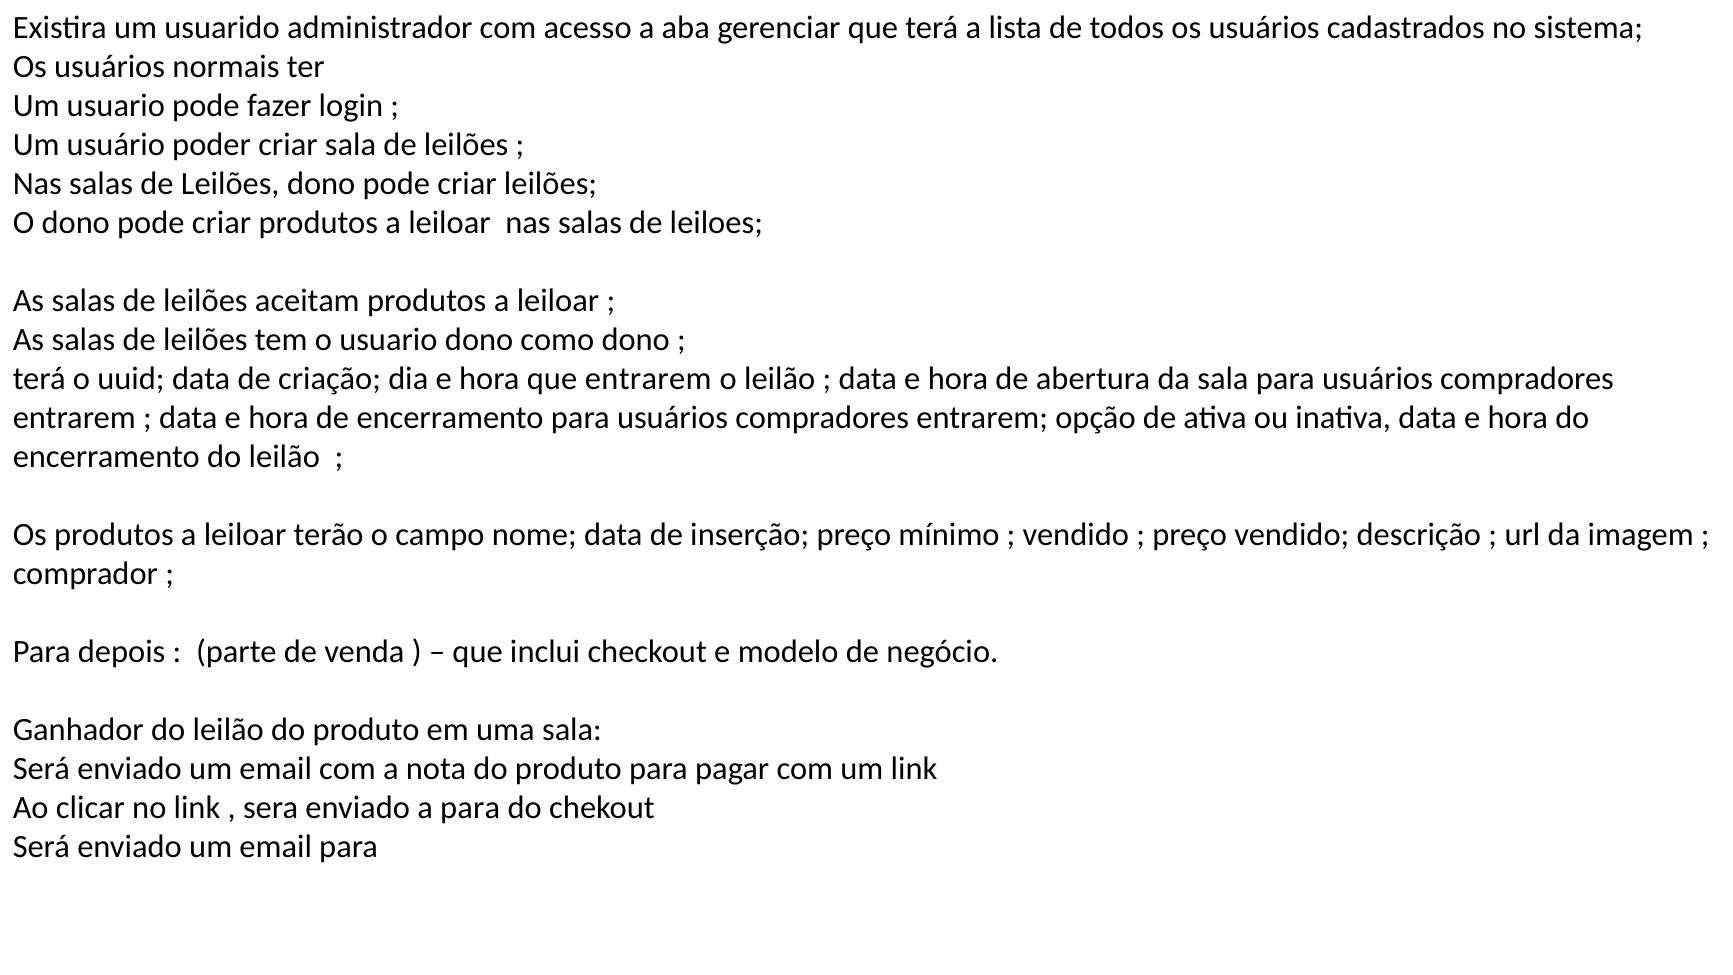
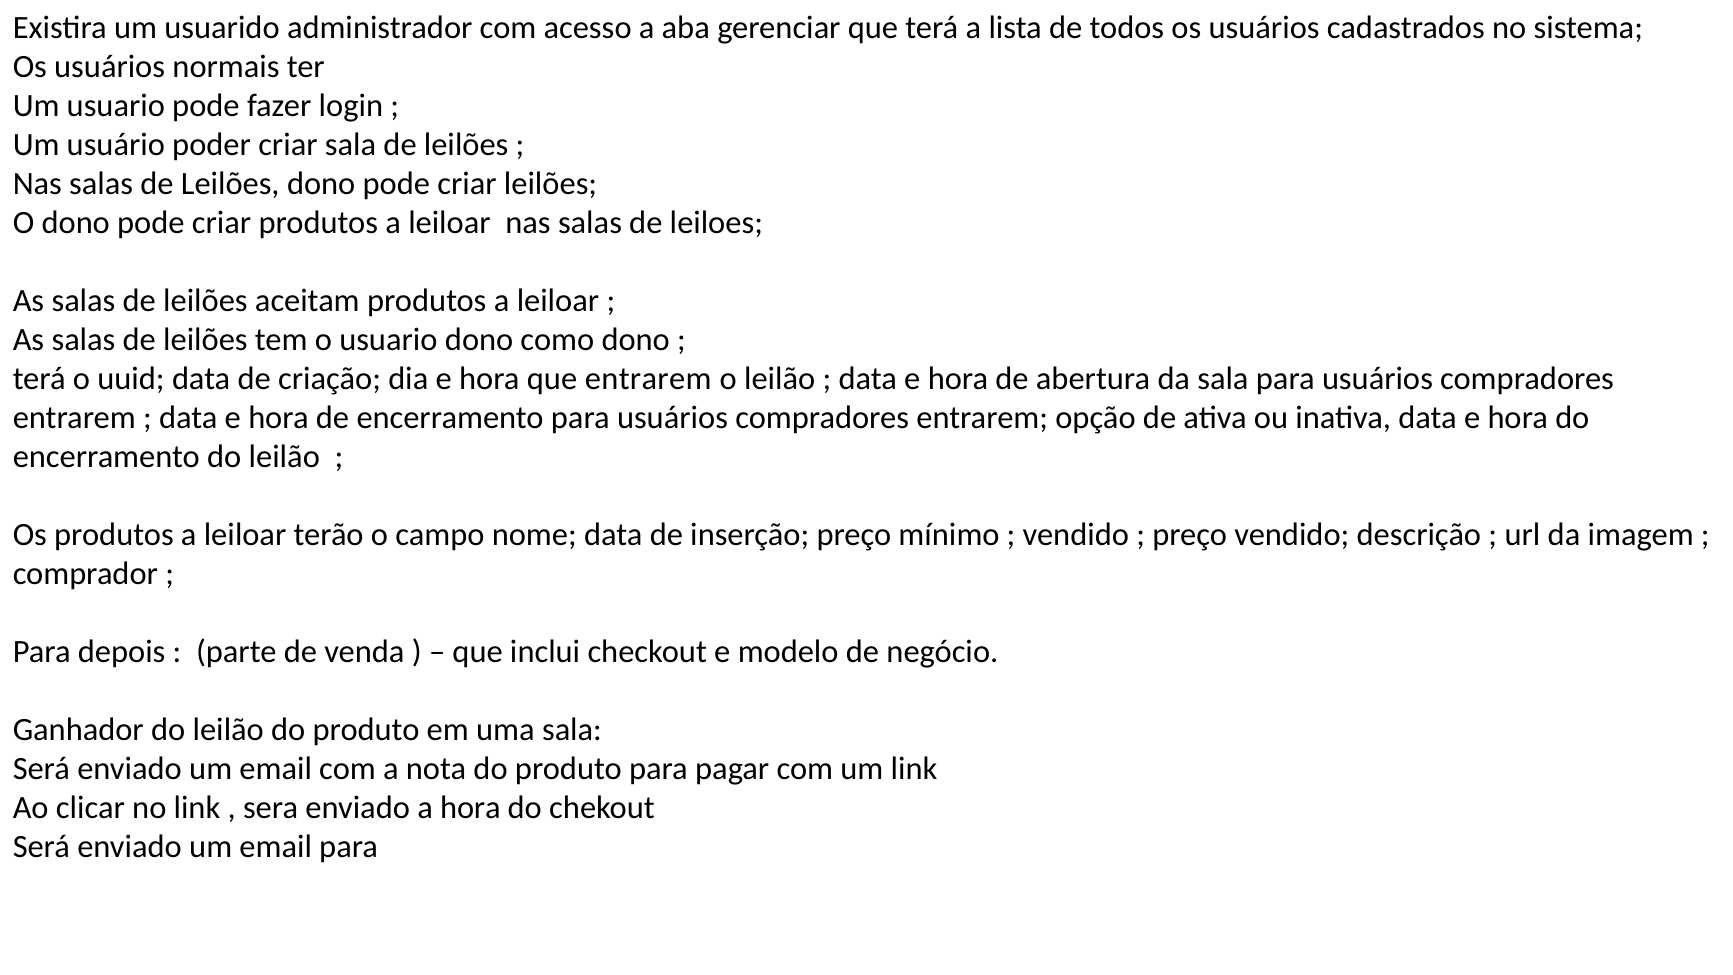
a para: para -> hora (470, 808)
